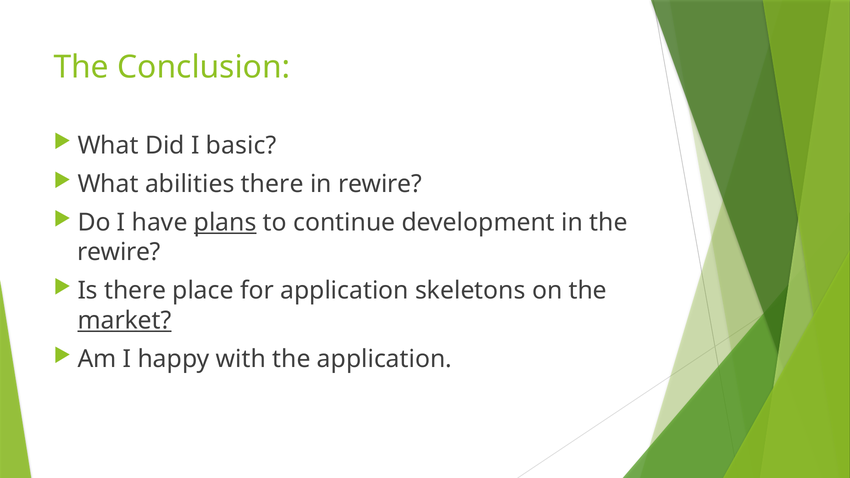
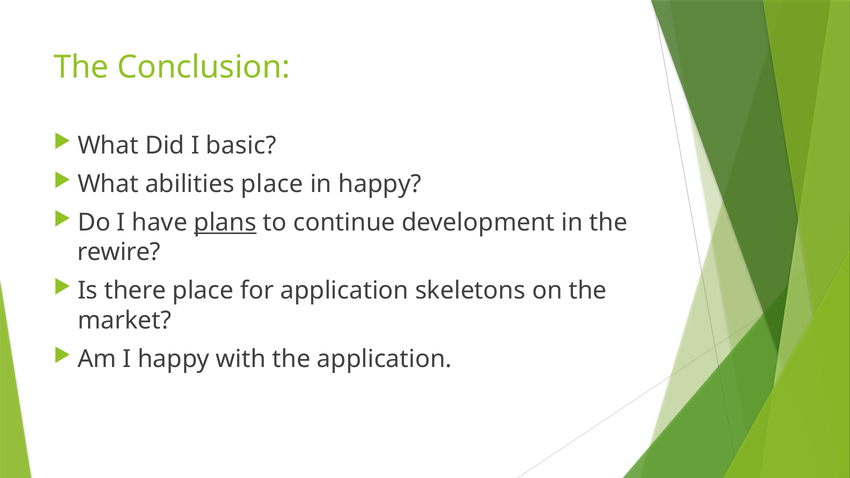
abilities there: there -> place (272, 184)
in rewire: rewire -> happy (380, 184)
market underline: present -> none (125, 321)
